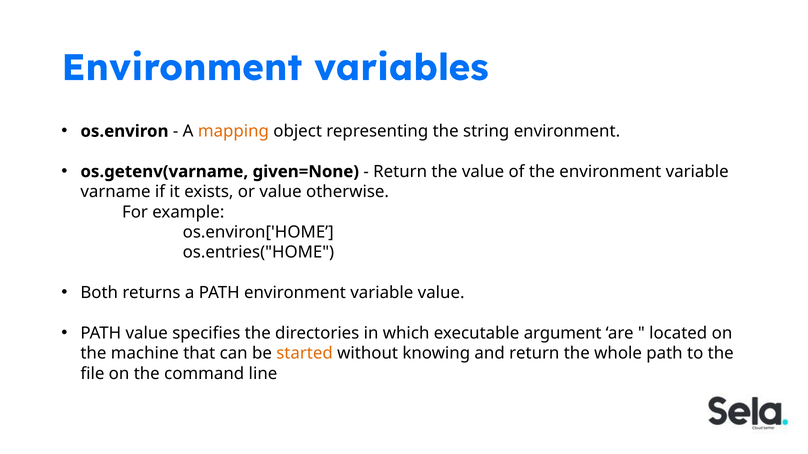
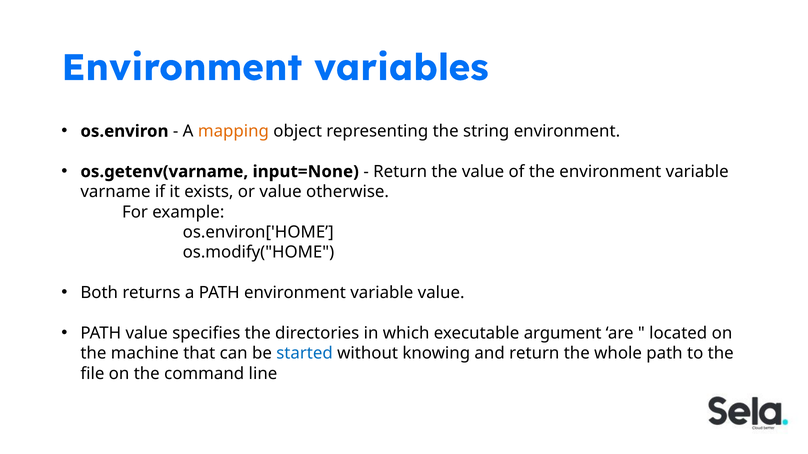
given=None: given=None -> input=None (306, 172)
os.entries("HOME: os.entries("HOME -> os.modify("HOME (258, 253)
started colour: orange -> blue (305, 354)
